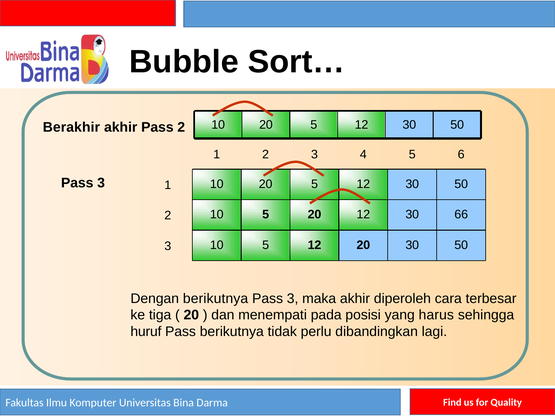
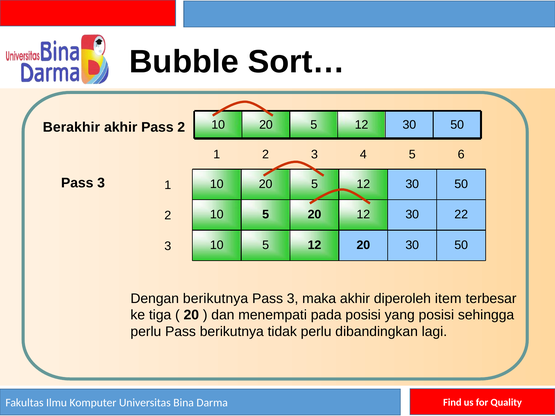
66: 66 -> 22 (461, 215)
cara: cara -> item (448, 299)
yang harus: harus -> posisi (436, 315)
huruf: huruf -> perlu (146, 332)
